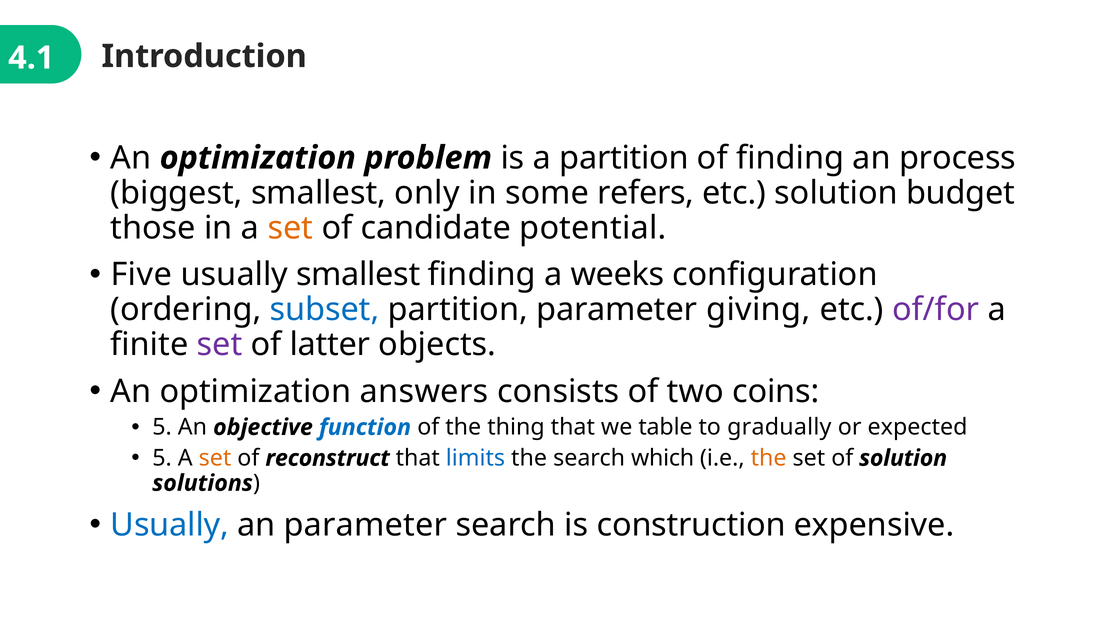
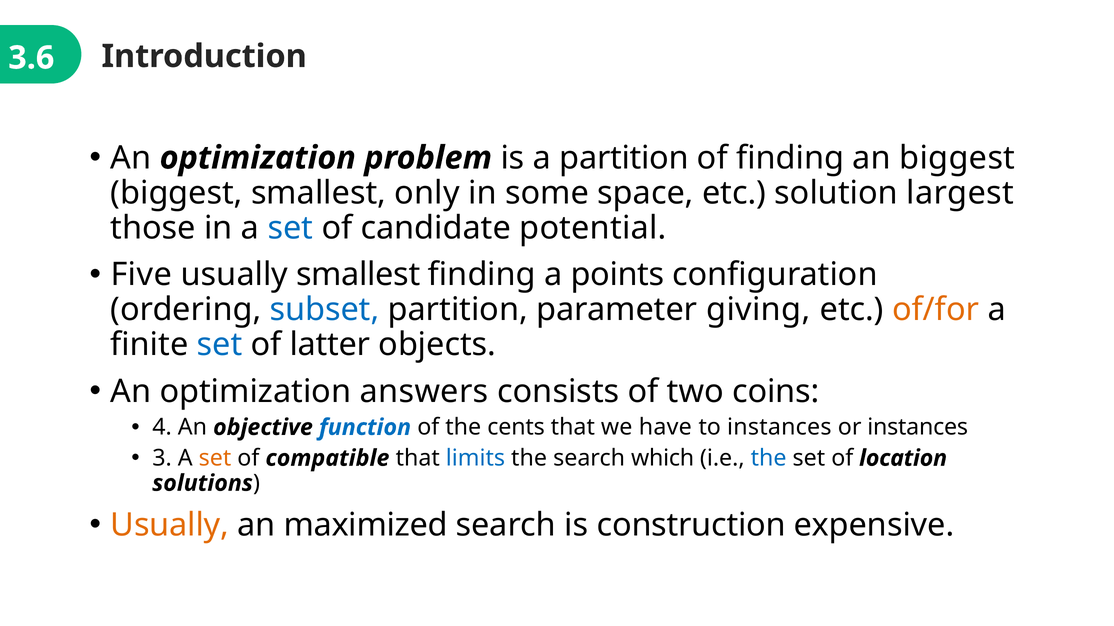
4.1: 4.1 -> 3.6 (31, 58)
an process: process -> biggest (957, 158)
refers: refers -> space (645, 193)
budget: budget -> largest (960, 193)
set colour: orange -> blue (290, 228)
weeks: weeks -> points (617, 275)
of/for colour: purple -> orange (936, 310)
set colour: purple -> blue (220, 345)
5: 5 -> 4 (162, 428)
thing: thing -> cents (516, 428)
table: table -> have (665, 428)
to gradually: gradually -> instances (779, 428)
or expected: expected -> instances (918, 428)
5: 5 -> 3 (162, 459)
reconstruct: reconstruct -> compatible (327, 459)
the colour: orange -> blue (769, 459)
of solution: solution -> location (903, 459)
Usually colour: blue -> orange (170, 525)
an parameter: parameter -> maximized (366, 525)
